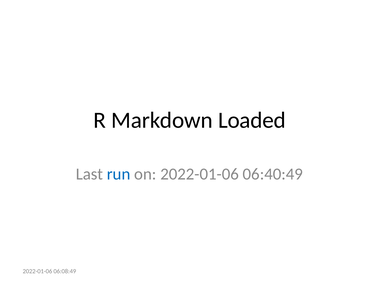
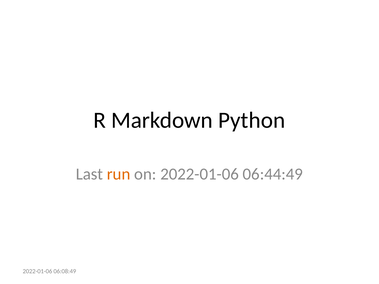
Loaded: Loaded -> Python (252, 120)
run colour: blue -> orange (119, 174)
06:40:49: 06:40:49 -> 06:44:49 (273, 174)
